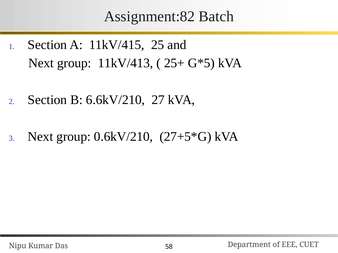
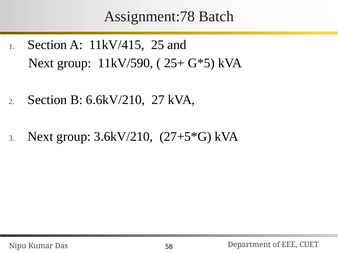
Assignment:82: Assignment:82 -> Assignment:78 (150, 17)
11kV/413: 11kV/413 -> 11kV/590 (126, 63)
0.6kV/210: 0.6kV/210 -> 3.6kV/210 (123, 137)
